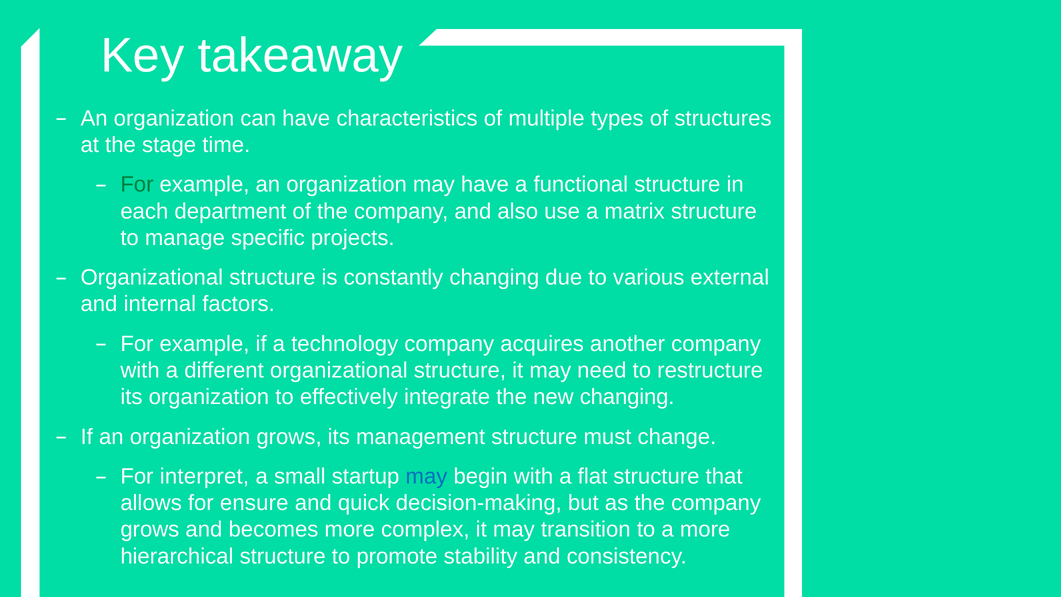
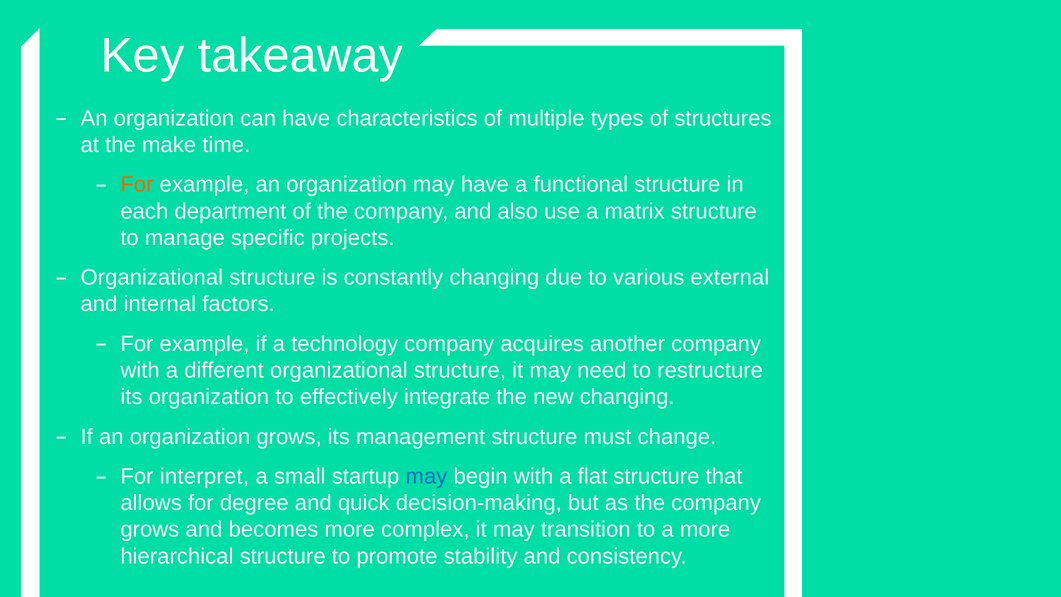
stage: stage -> make (169, 145)
For colour: green -> orange (137, 185)
ensure: ensure -> degree (254, 503)
